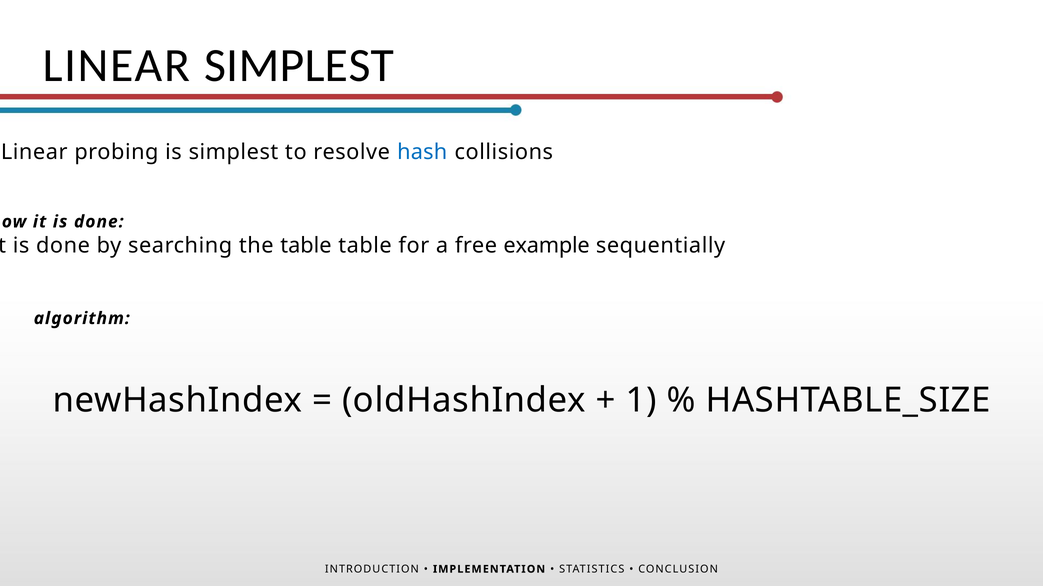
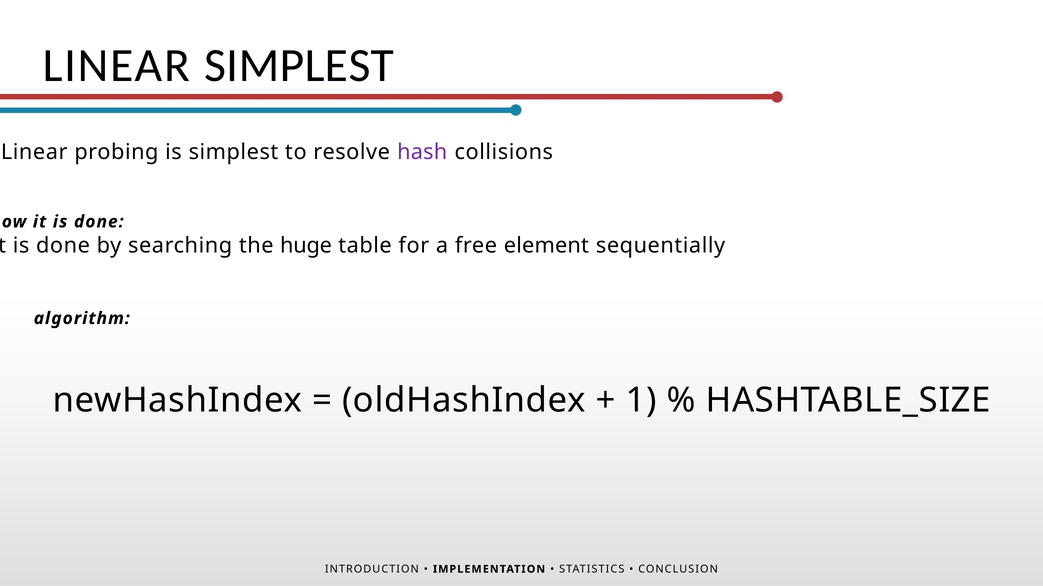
hash colour: blue -> purple (422, 152)
the table: table -> huge (306, 246)
example: example -> element (546, 246)
